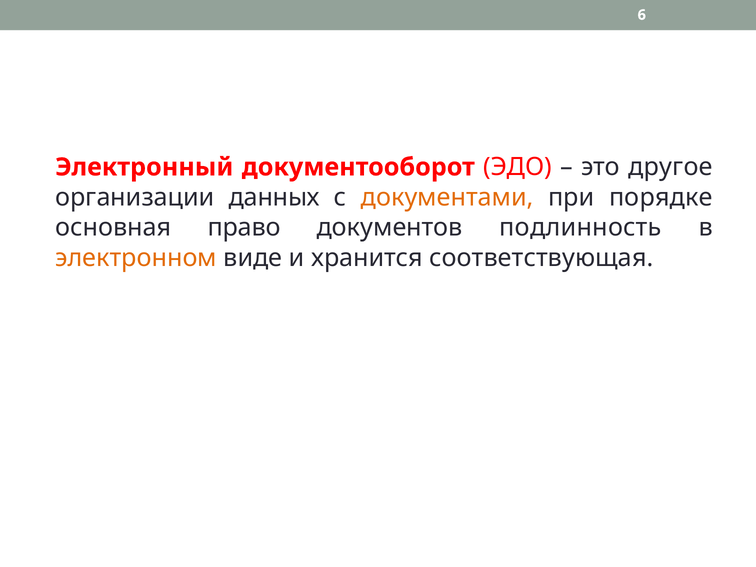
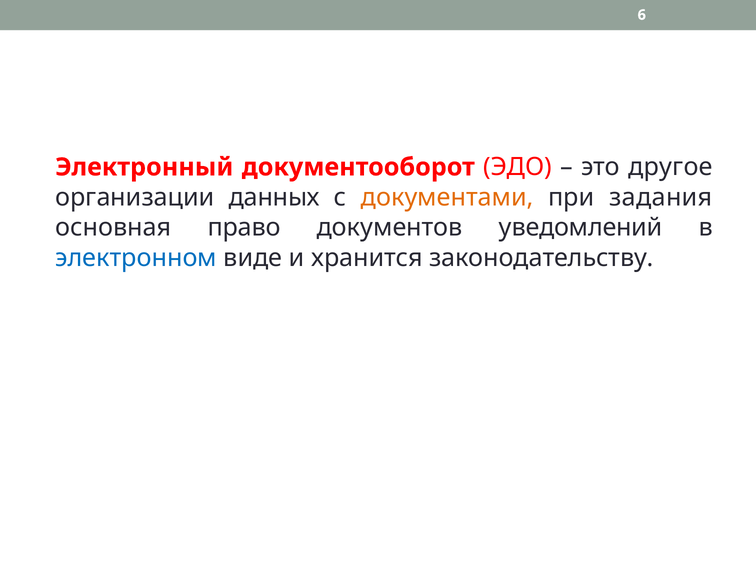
порядке: порядке -> задания (661, 197)
подлинность: подлинность -> уведомлений (581, 228)
электронном colour: orange -> blue (136, 258)
соответствующая: соответствующая -> законодательству (541, 258)
